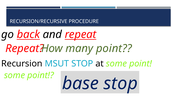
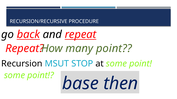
base stop: stop -> then (121, 84)
